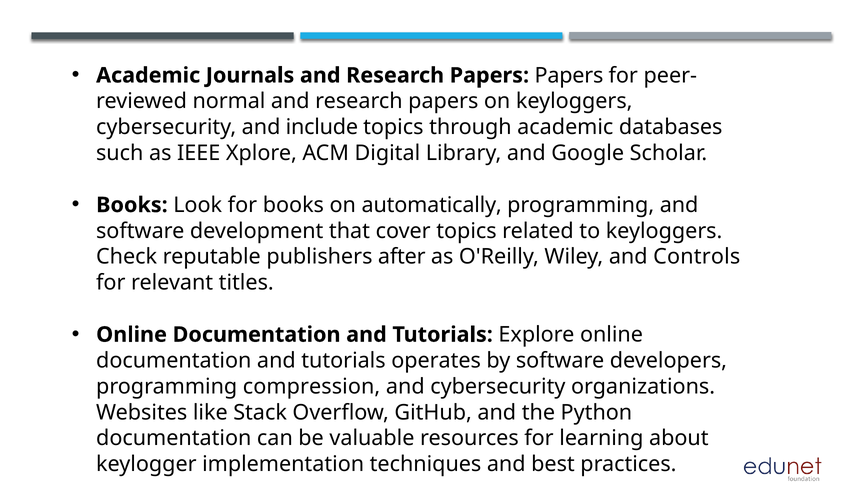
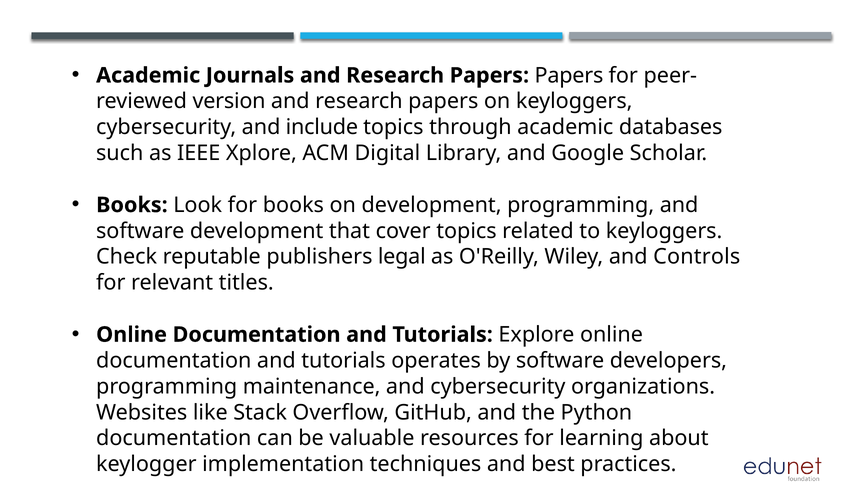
normal: normal -> version (229, 101)
on automatically: automatically -> development (432, 205)
after: after -> legal (402, 257)
compression: compression -> maintenance (312, 386)
